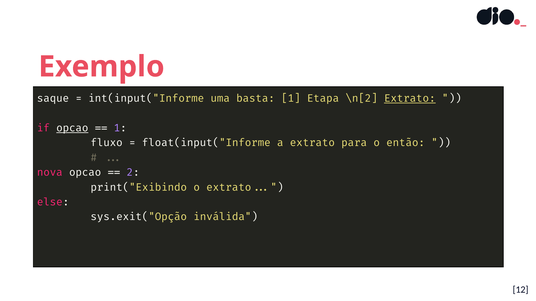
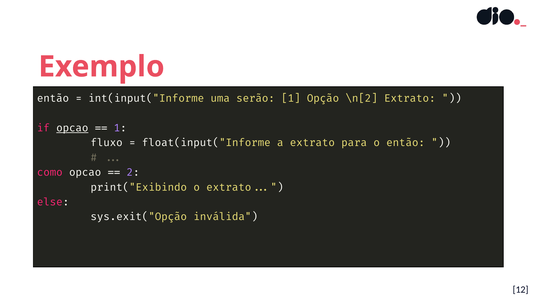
saque: saque -> então (53, 99)
basta: basta -> serão (256, 99)
Etapa: Etapa -> Opção (323, 99)
Extrato underline: present -> none (410, 99)
nova: nova -> como (50, 173)
